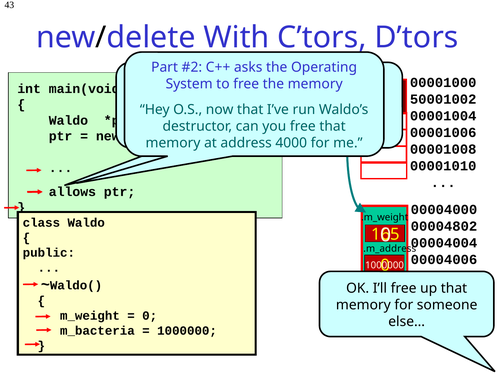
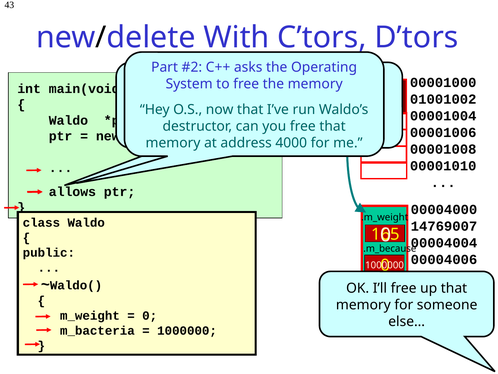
50001002: 50001002 -> 01001002 (443, 99)
00004802: 00004802 -> 14769007 (444, 226)
.m_address: .m_address -> .m_because (390, 248)
